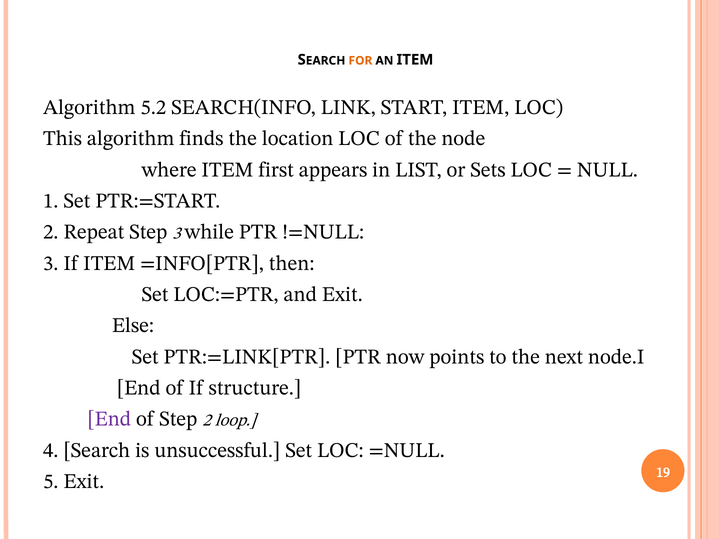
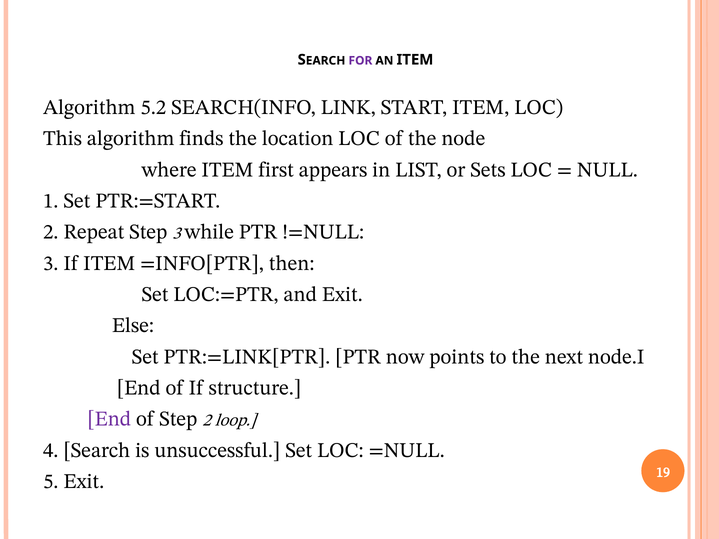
FOR colour: orange -> purple (360, 61)
